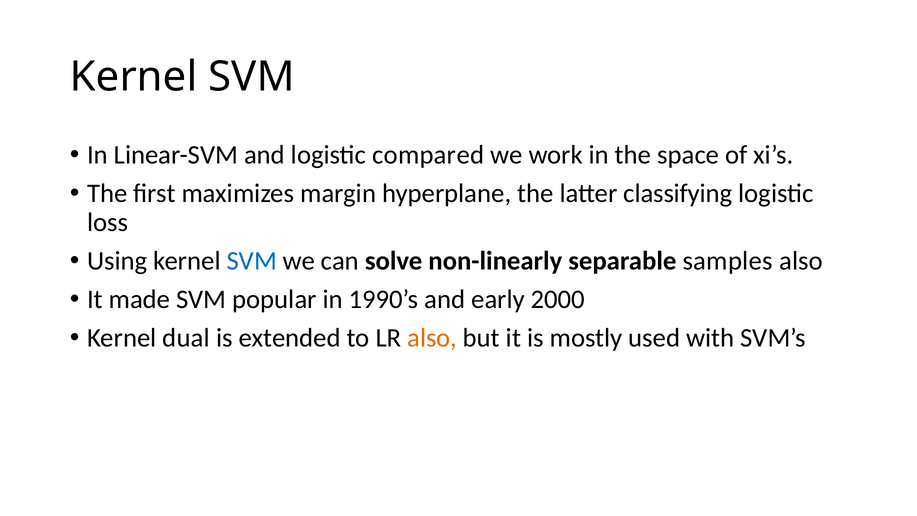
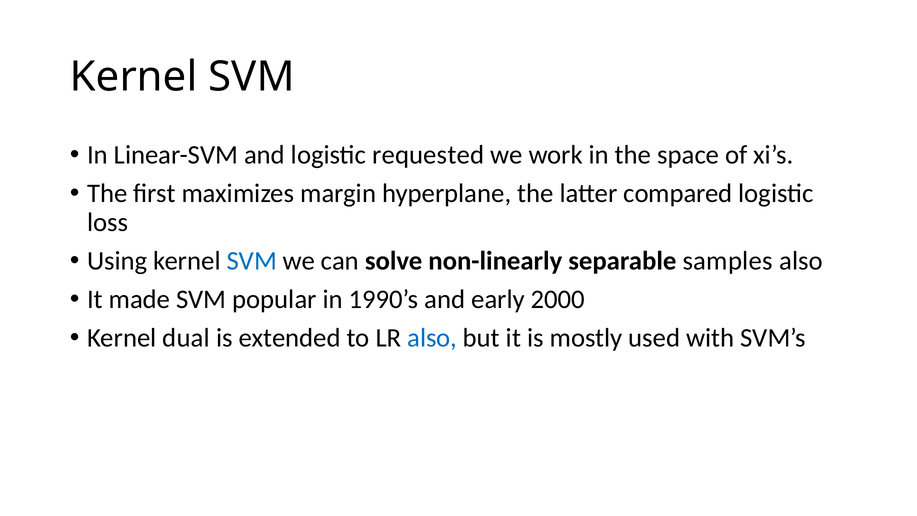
compared: compared -> requested (428, 155)
classifying: classifying -> compared (678, 193)
also colour: orange -> blue (432, 338)
